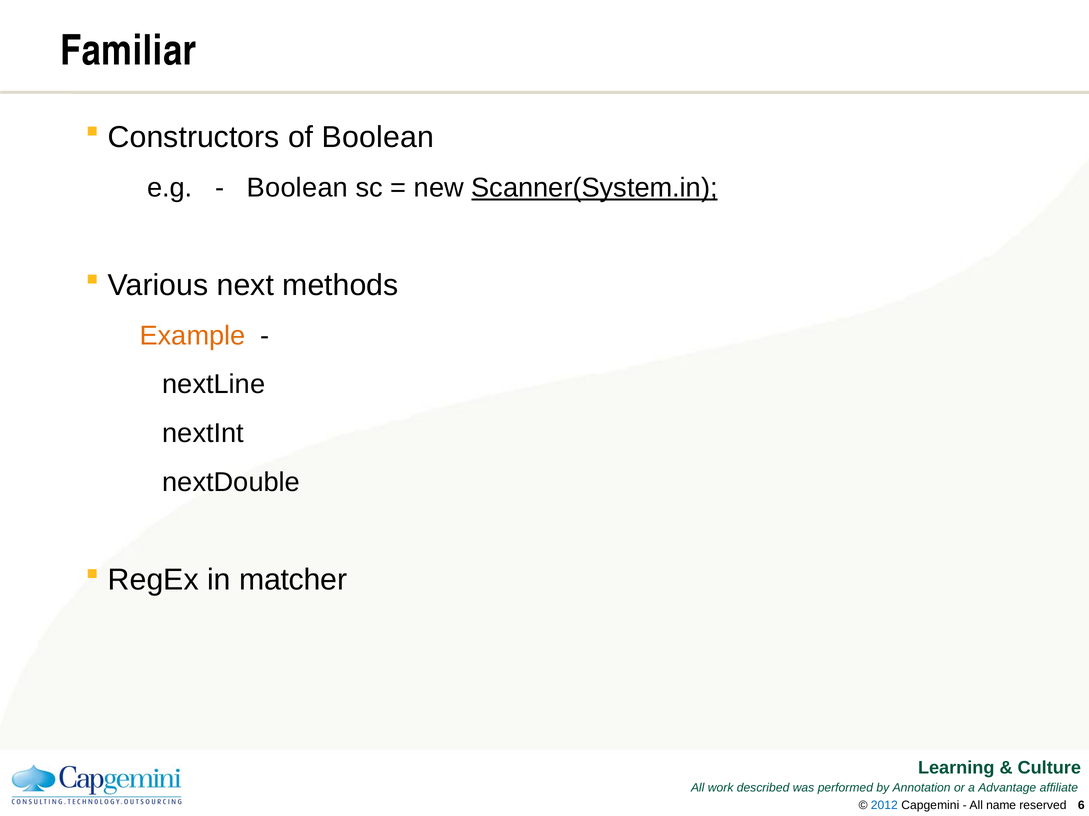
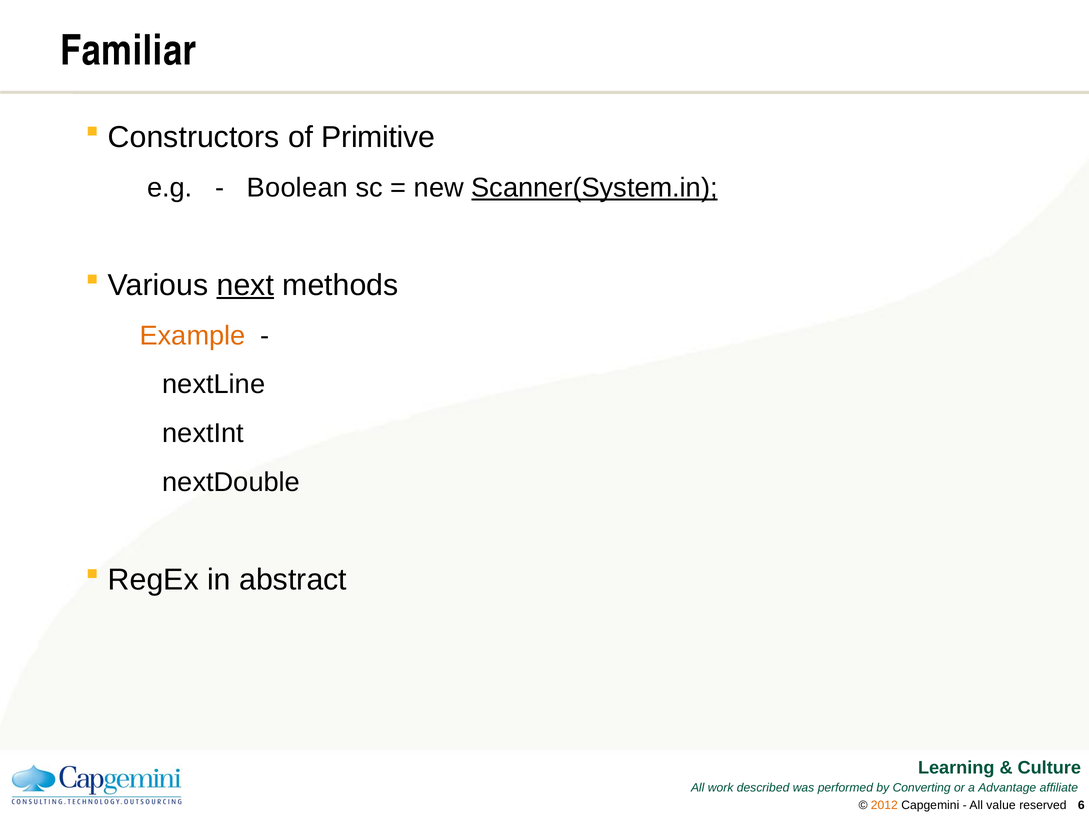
of Boolean: Boolean -> Primitive (378, 137)
next underline: none -> present (245, 285)
matcher: matcher -> abstract (293, 580)
Annotation: Annotation -> Converting (922, 789)
2012 colour: blue -> orange (884, 806)
name: name -> value (1001, 806)
